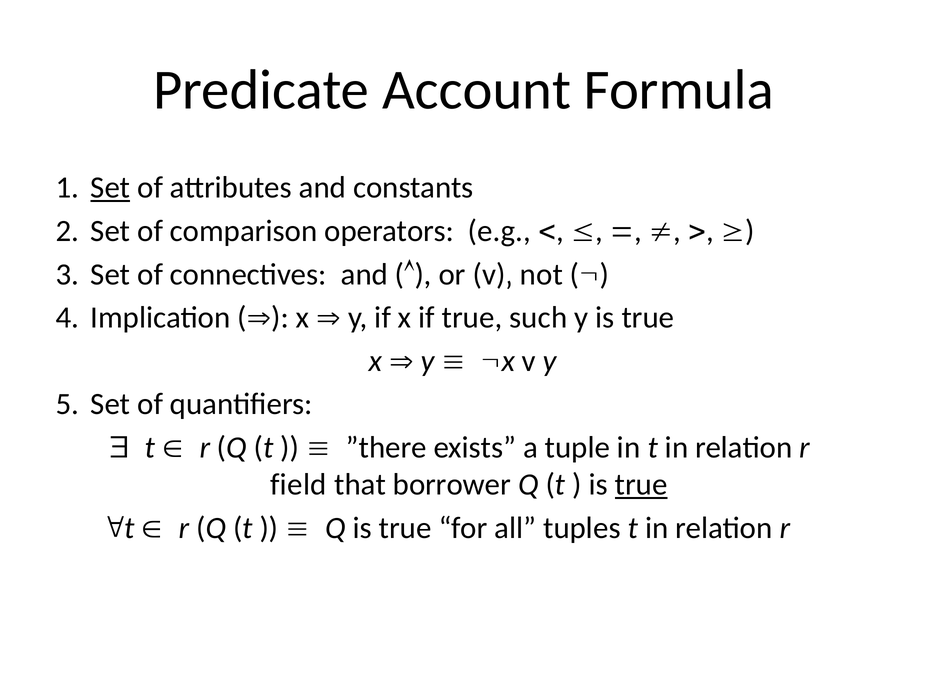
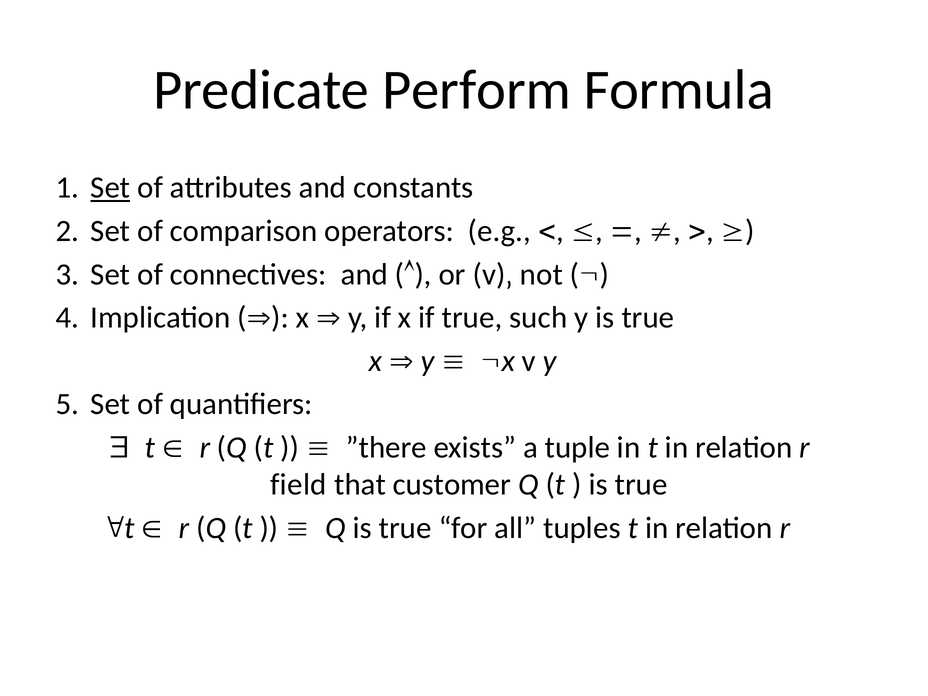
Account: Account -> Perform (477, 90)
borrower: borrower -> customer (452, 485)
true underline: present -> none (641, 485)
